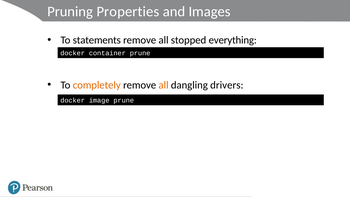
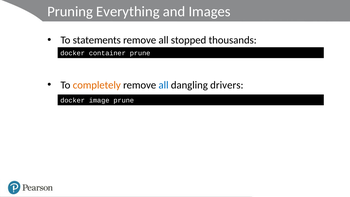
Properties: Properties -> Everything (128, 12)
everything: everything -> thousands (233, 40)
all colour: orange -> blue (164, 85)
